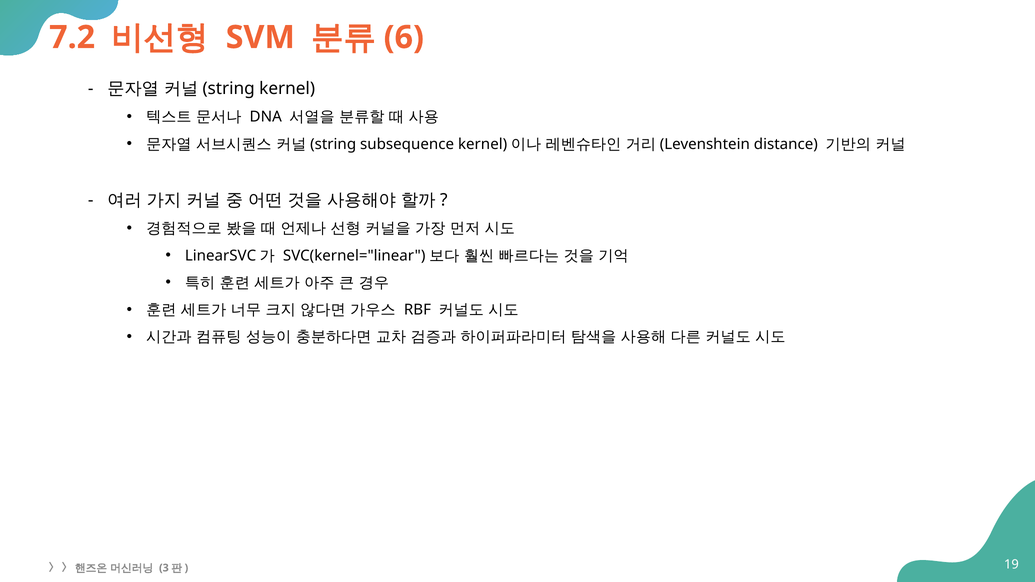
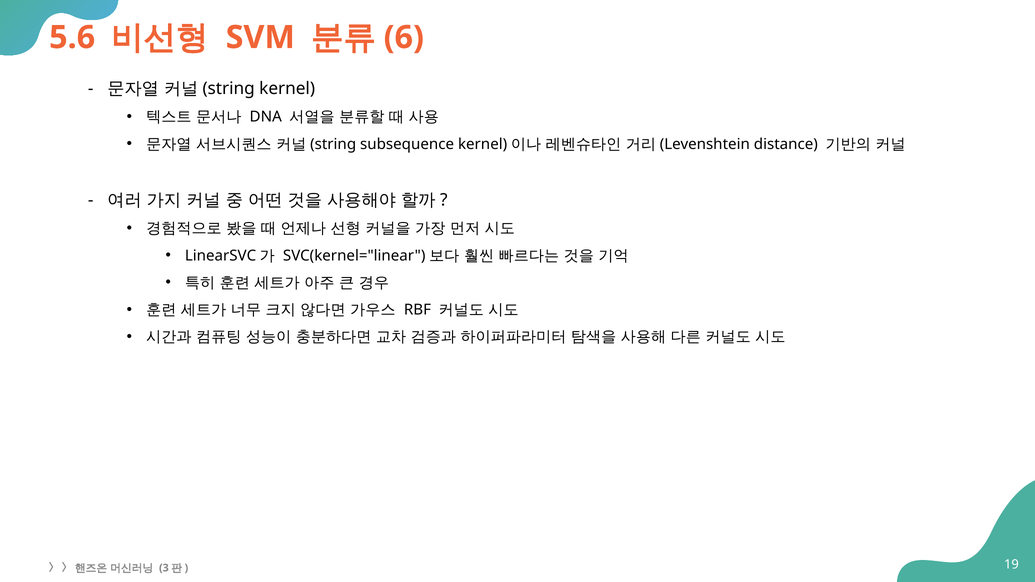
7.2: 7.2 -> 5.6 (72, 37)
